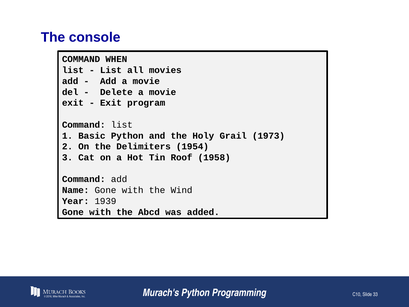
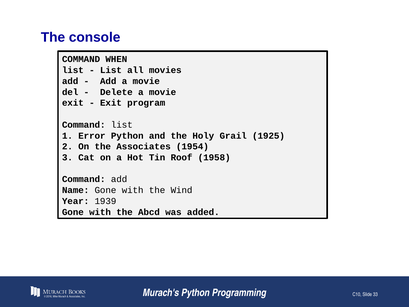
Basic: Basic -> Error (92, 136)
1973: 1973 -> 1925 (269, 136)
the Delimiters: Delimiters -> Associates (144, 146)
